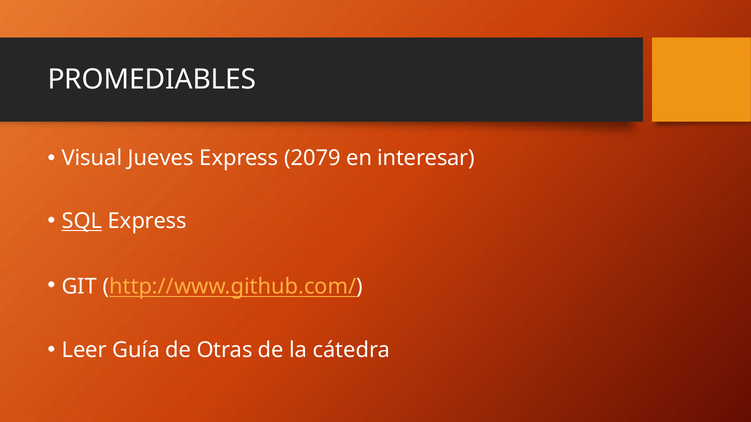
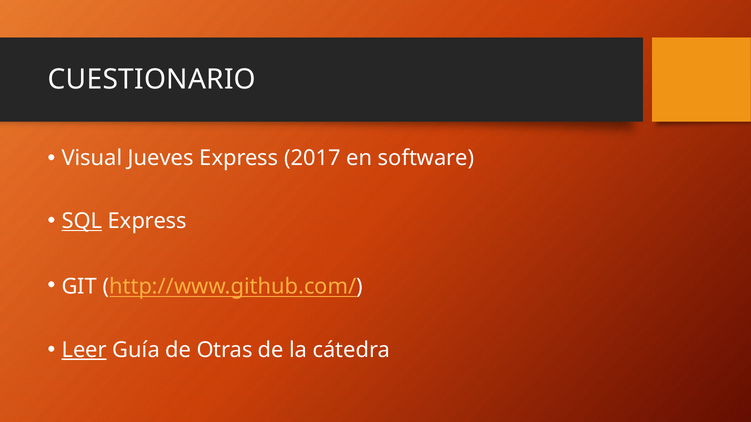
PROMEDIABLES: PROMEDIABLES -> CUESTIONARIO (152, 79)
2079: 2079 -> 2017 (312, 158)
interesar: interesar -> software (426, 158)
Leer underline: none -> present (84, 350)
